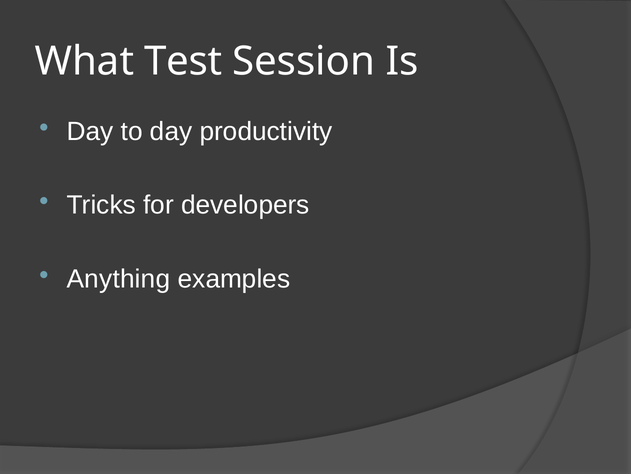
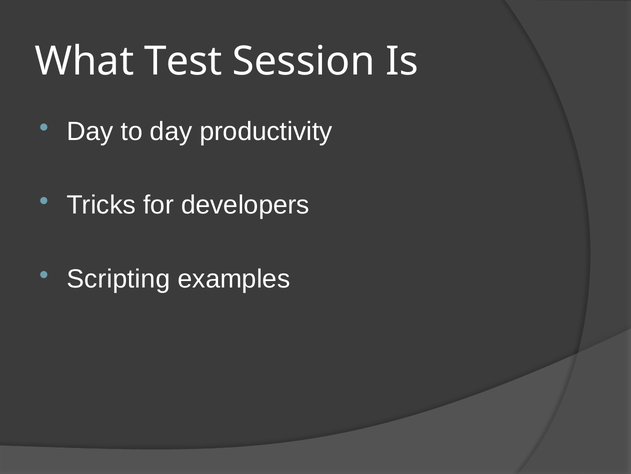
Anything: Anything -> Scripting (119, 278)
